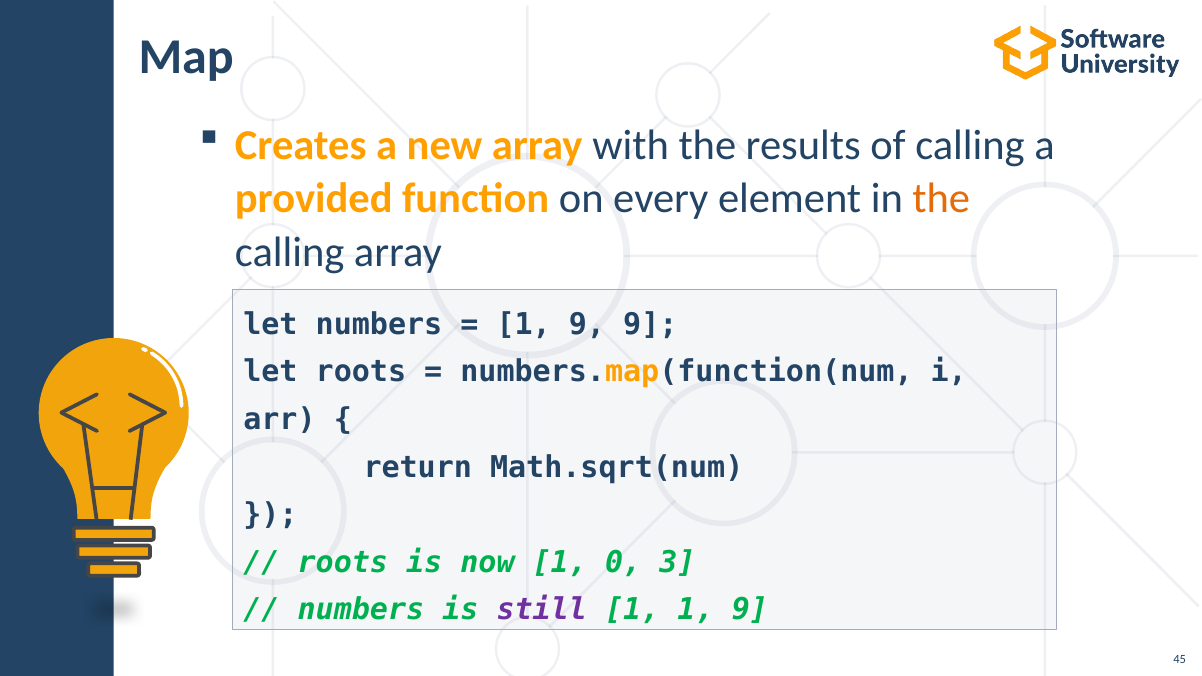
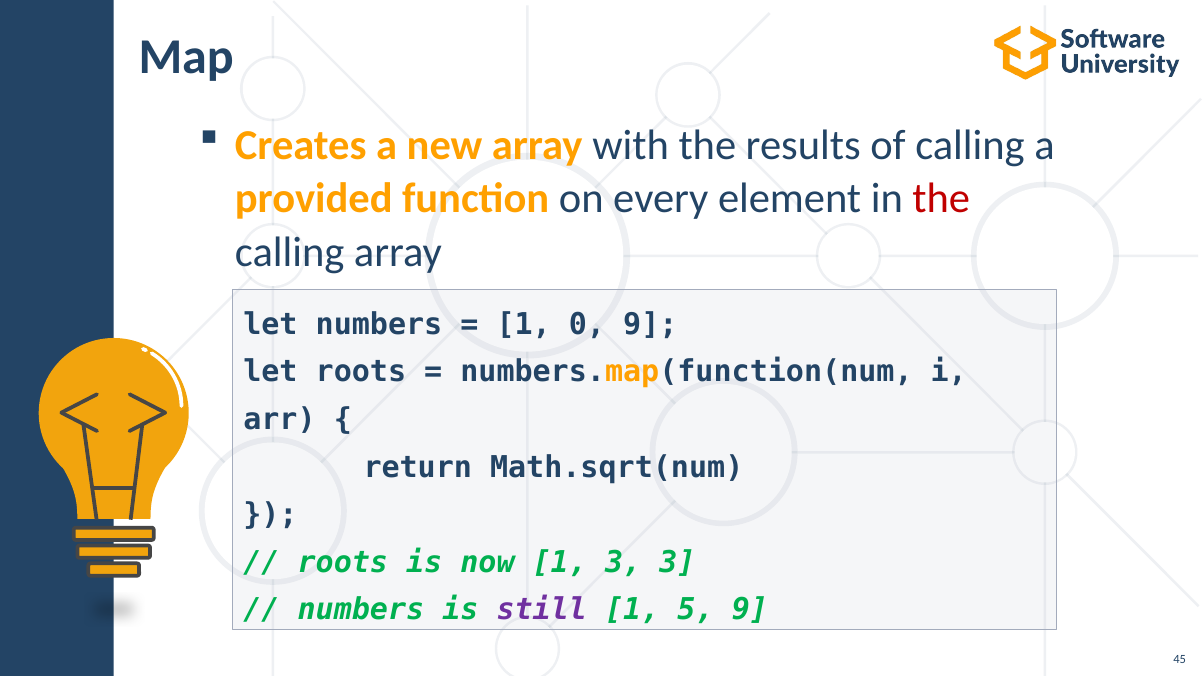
the colour: orange -> red (941, 199)
9: 9 -> 0 (587, 324)
1 0: 0 -> 3 (623, 562)
1 1: 1 -> 5 (695, 610)
